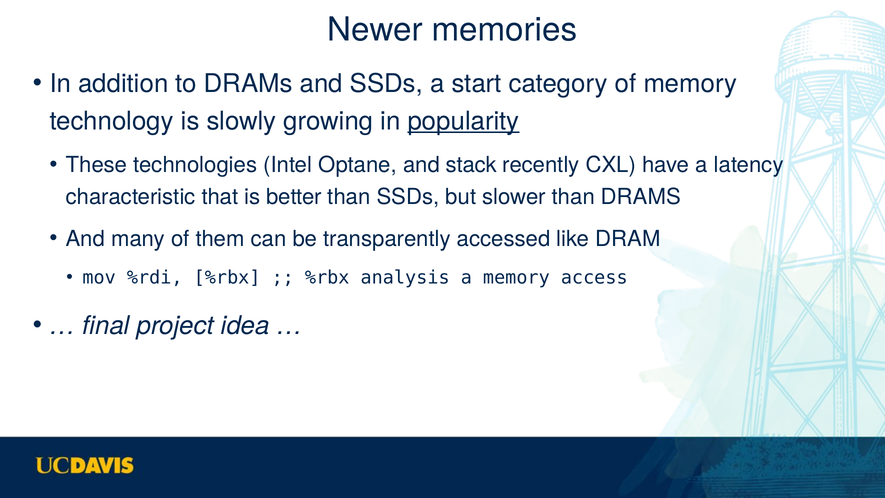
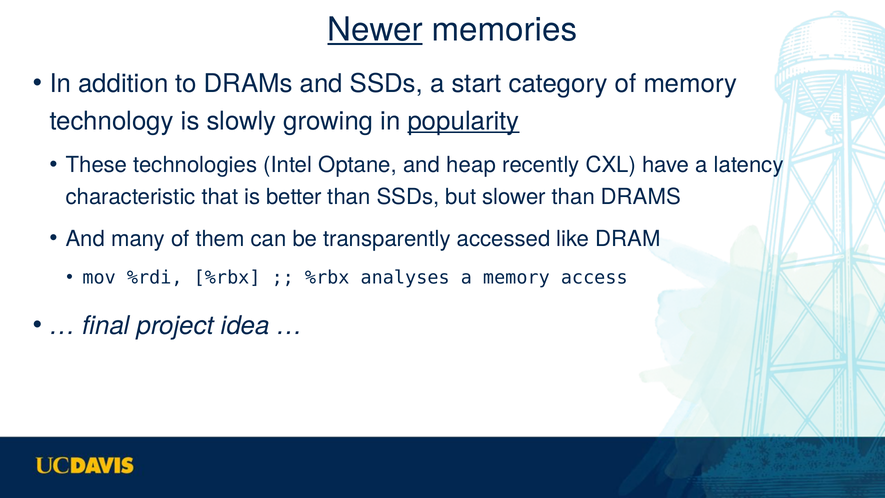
Newer underline: none -> present (375, 30)
stack: stack -> heap (471, 165)
analysis: analysis -> analyses (405, 277)
